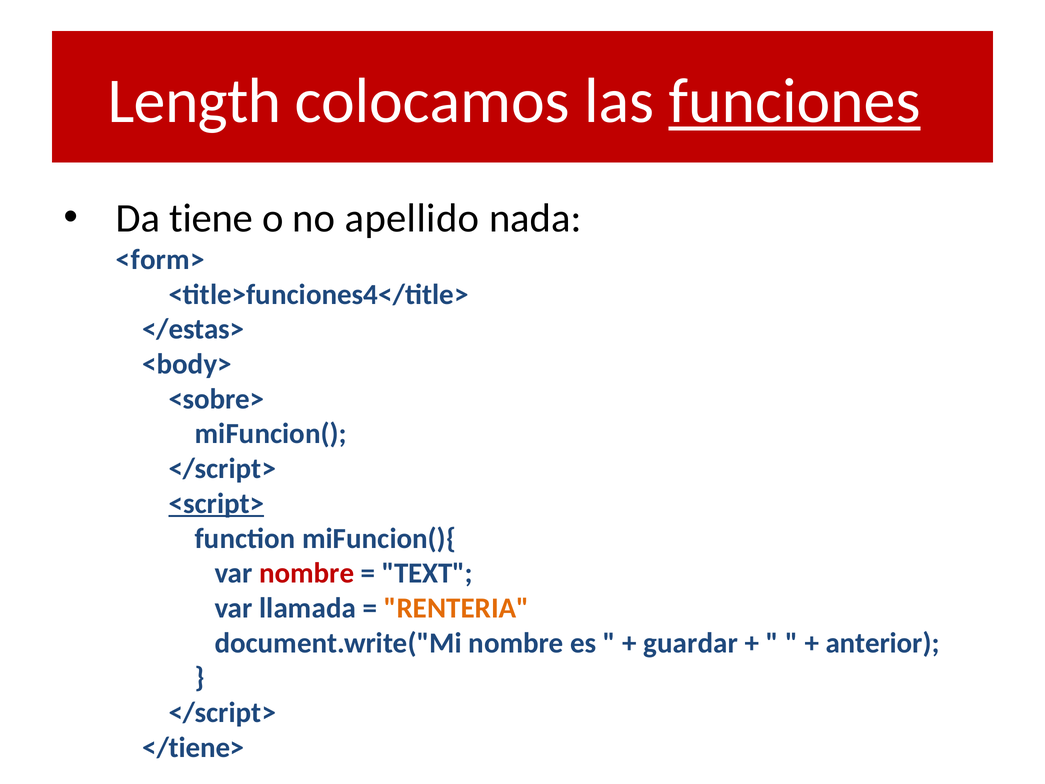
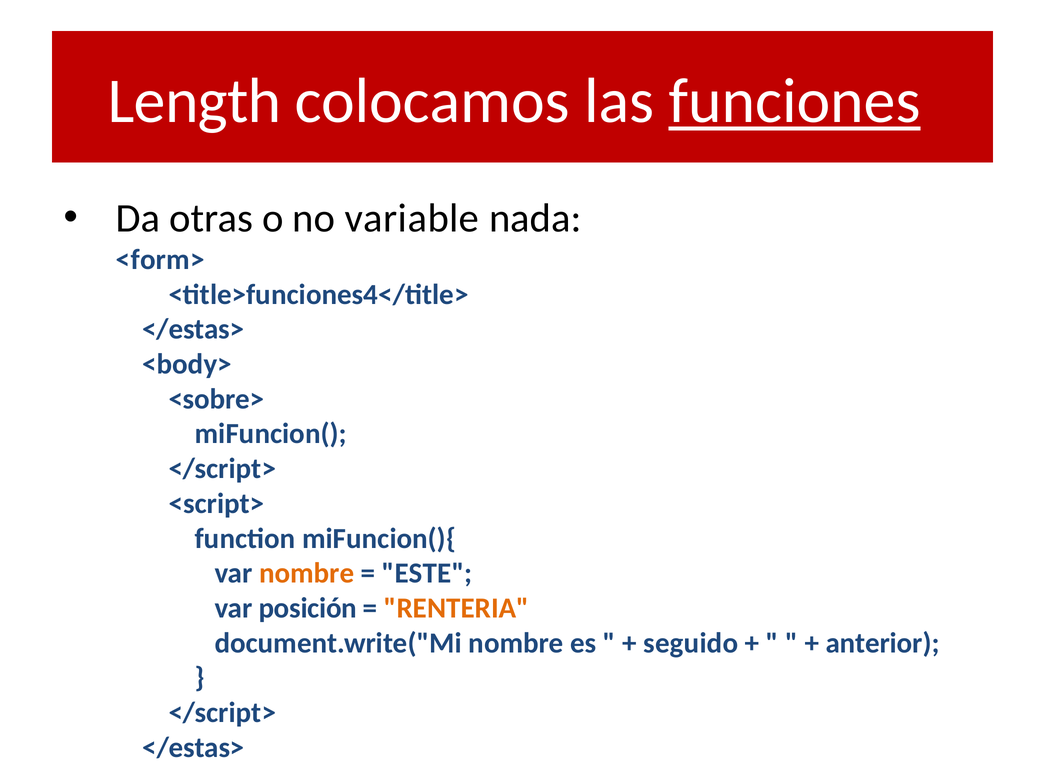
tiene: tiene -> otras (211, 219)
apellido: apellido -> variable (412, 219)
<script> underline: present -> none (216, 503)
nombre colour: red -> orange (307, 573)
TEXT: TEXT -> ESTE (427, 573)
llamada: llamada -> posición (308, 608)
guardar: guardar -> seguido (691, 643)
</tiene>: </tiene> -> </estas> (193, 747)
